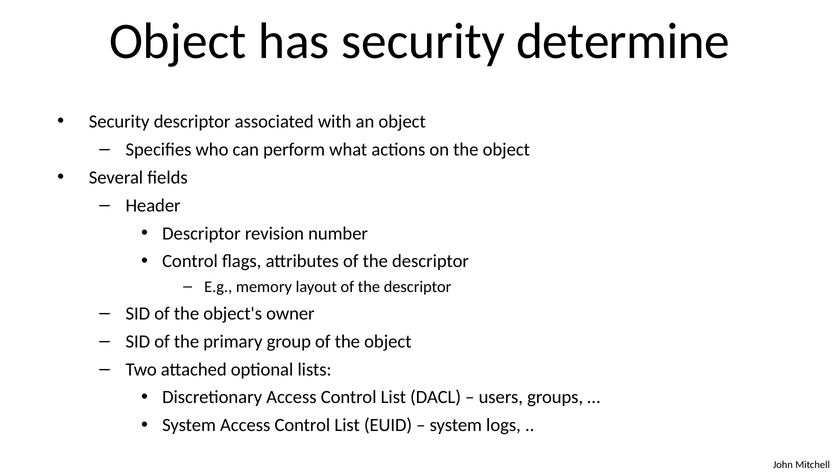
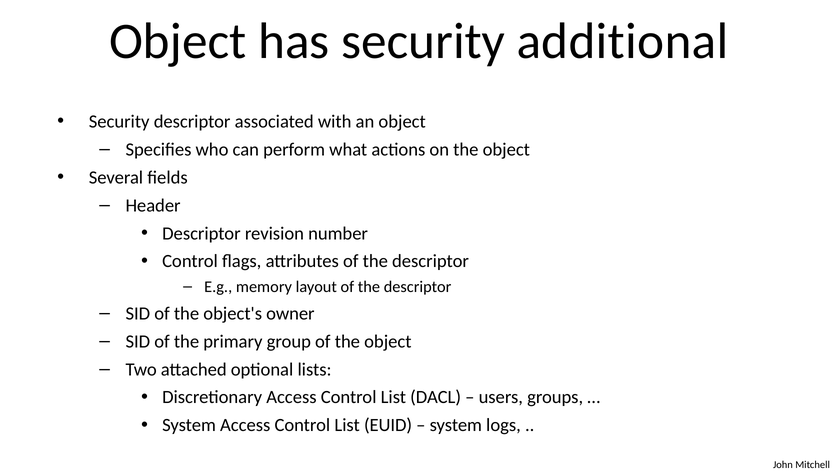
determine: determine -> additional (623, 41)
